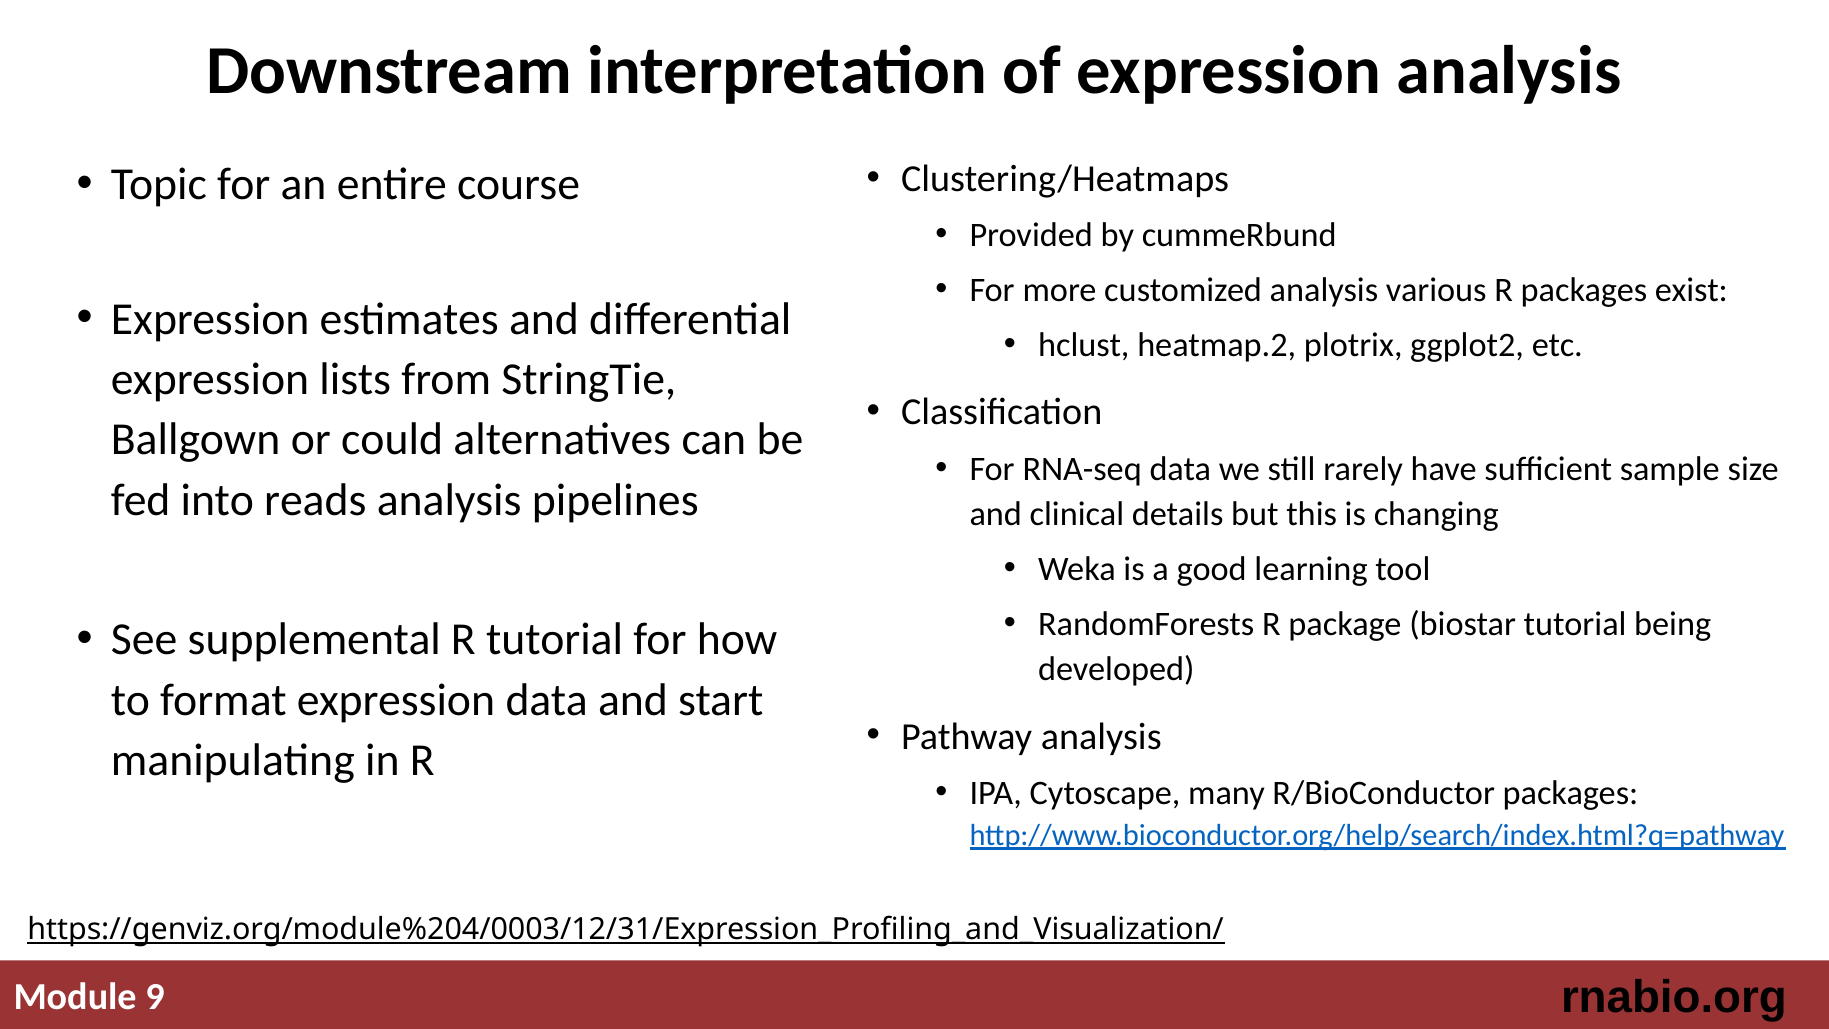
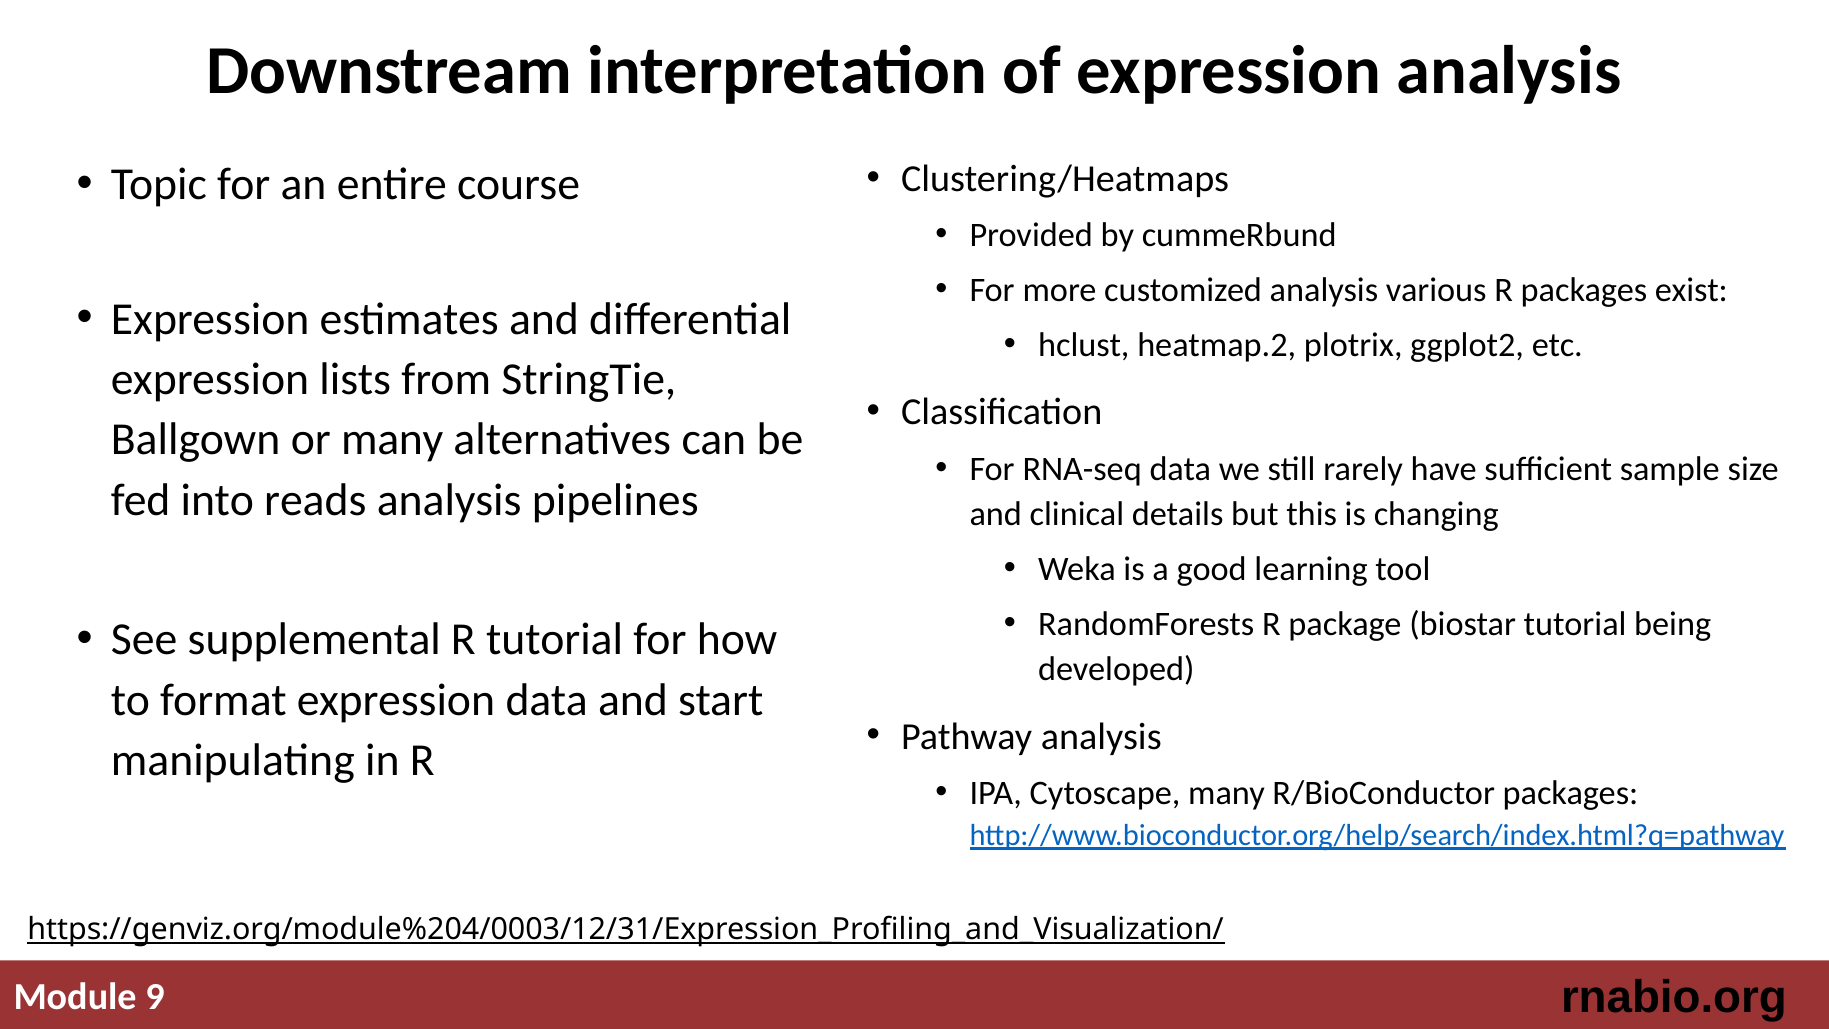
or could: could -> many (392, 440)
